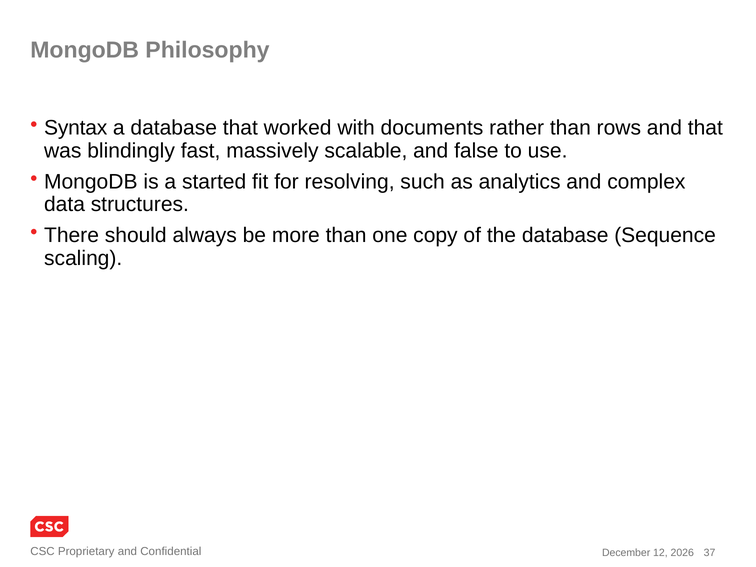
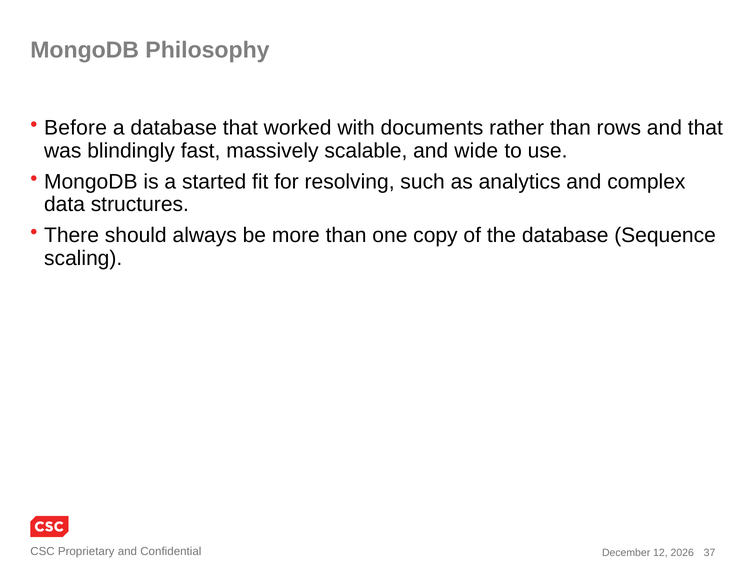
Syntax: Syntax -> Before (76, 128)
false: false -> wide (476, 151)
